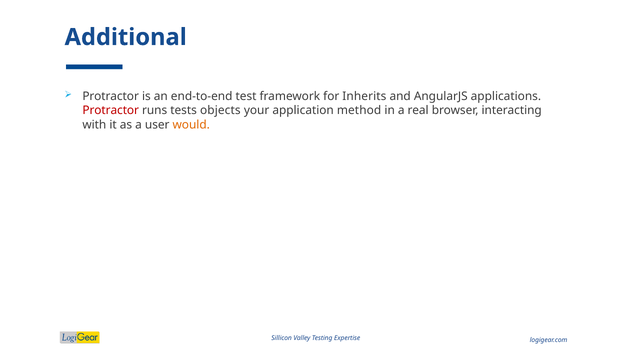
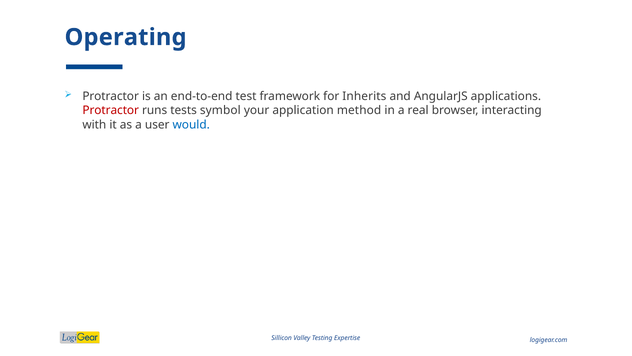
Additional: Additional -> Operating (126, 37)
objects: objects -> symbol (220, 110)
would colour: orange -> blue (191, 124)
